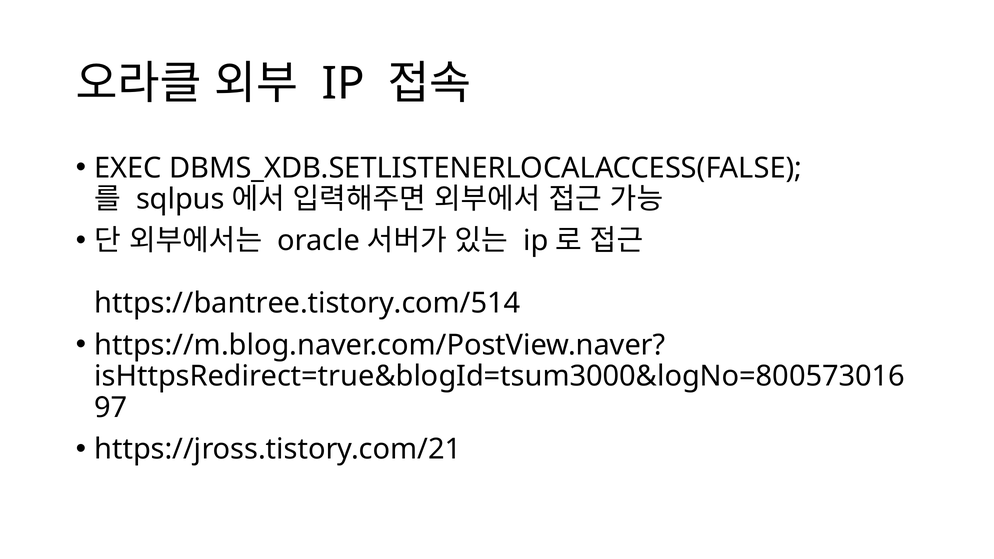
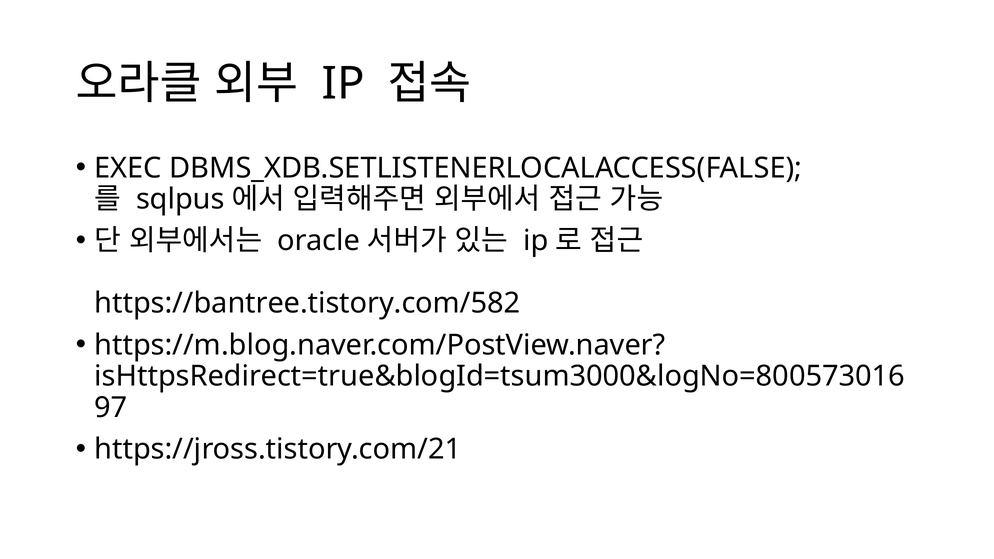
https://bantree.tistory.com/514: https://bantree.tistory.com/514 -> https://bantree.tistory.com/582 (307, 303)
